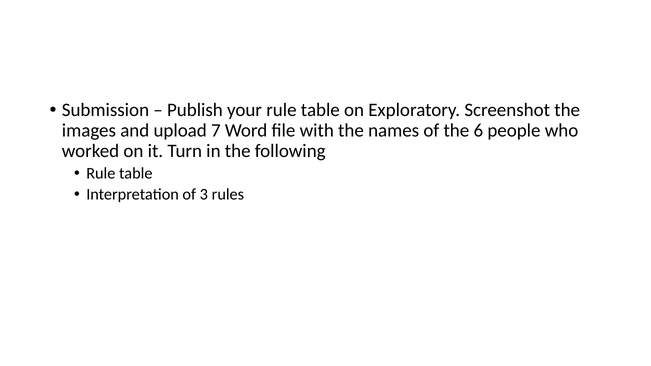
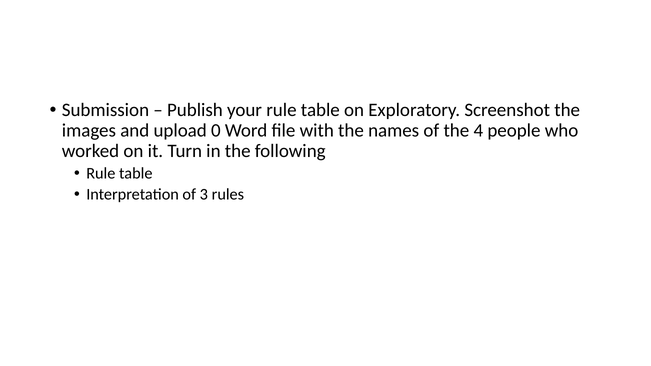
7: 7 -> 0 (216, 131)
6: 6 -> 4 (478, 131)
